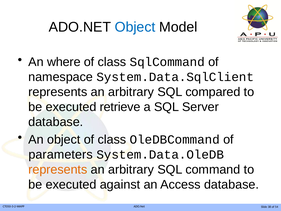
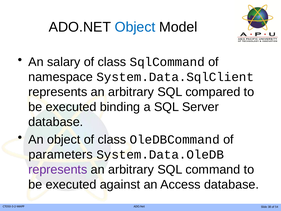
where: where -> salary (64, 62)
retrieve: retrieve -> binding (120, 107)
represents colour: orange -> purple (58, 169)
